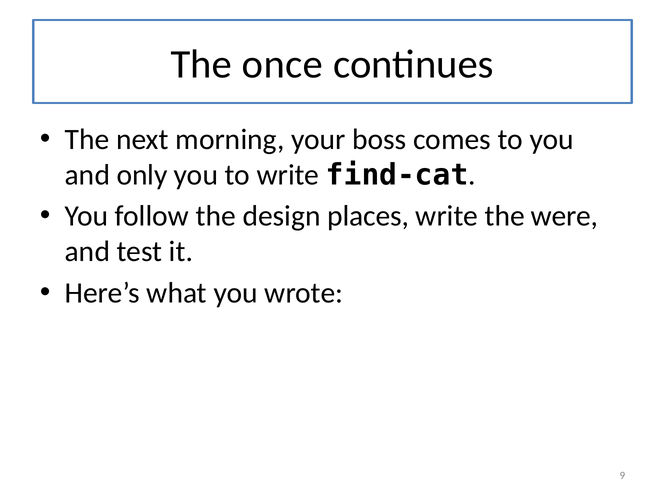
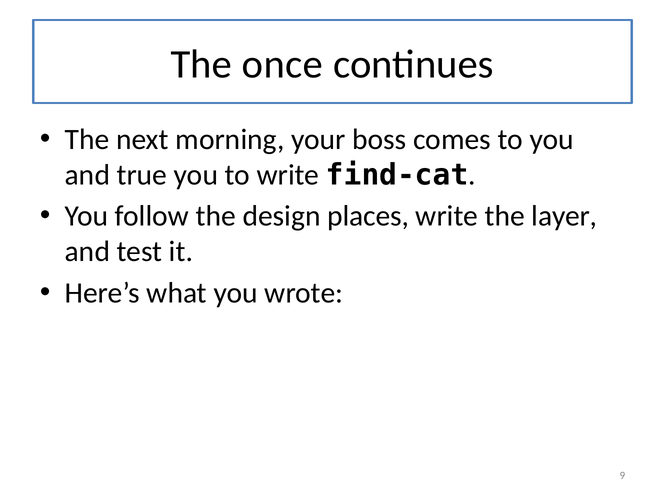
only: only -> true (142, 175)
were: were -> layer (564, 216)
